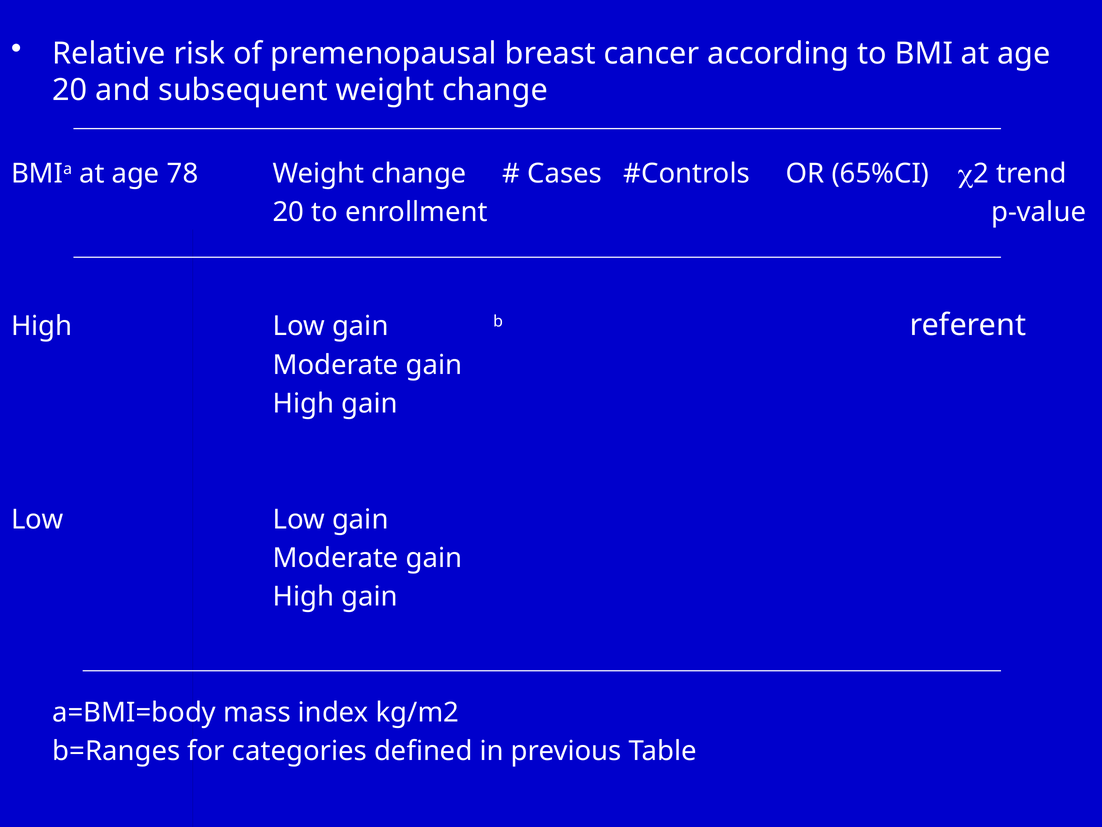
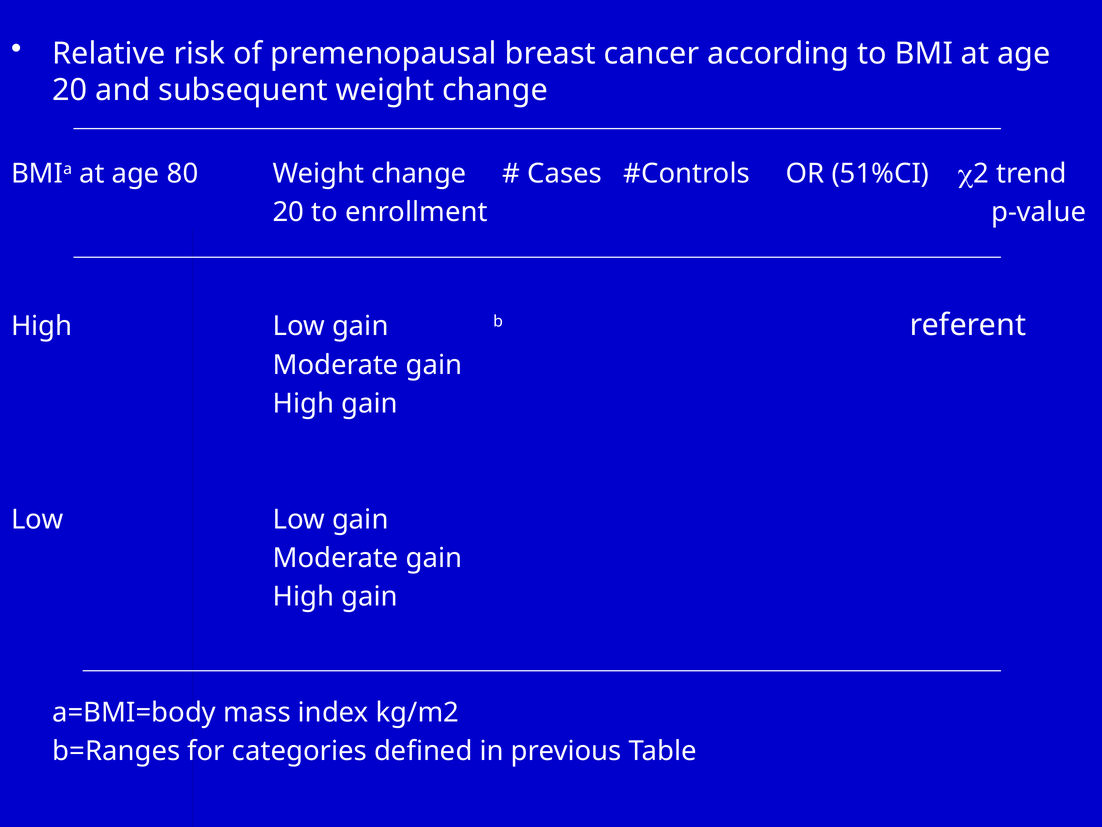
78: 78 -> 80 (183, 173)
65%CI: 65%CI -> 51%CI (880, 173)
